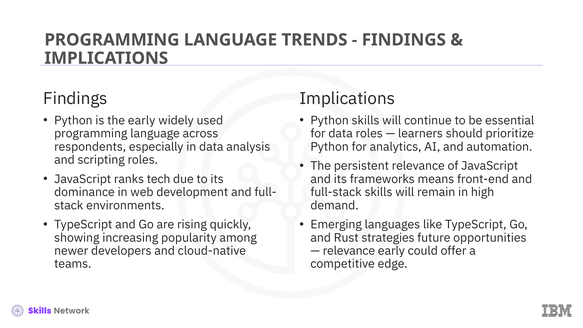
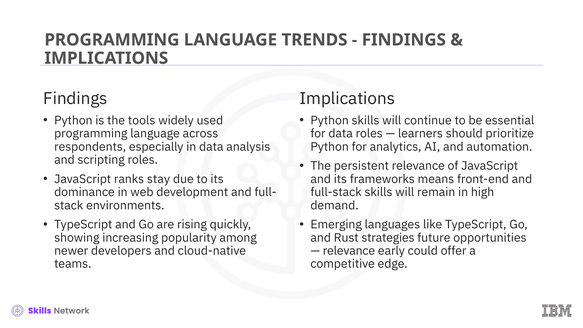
the early: early -> tools (142, 120)
tech: tech -> stay (158, 179)
